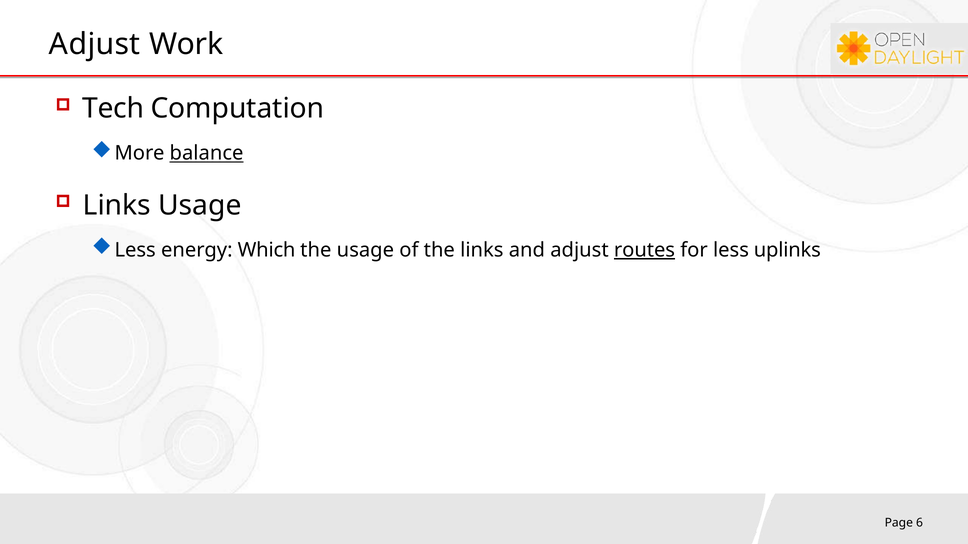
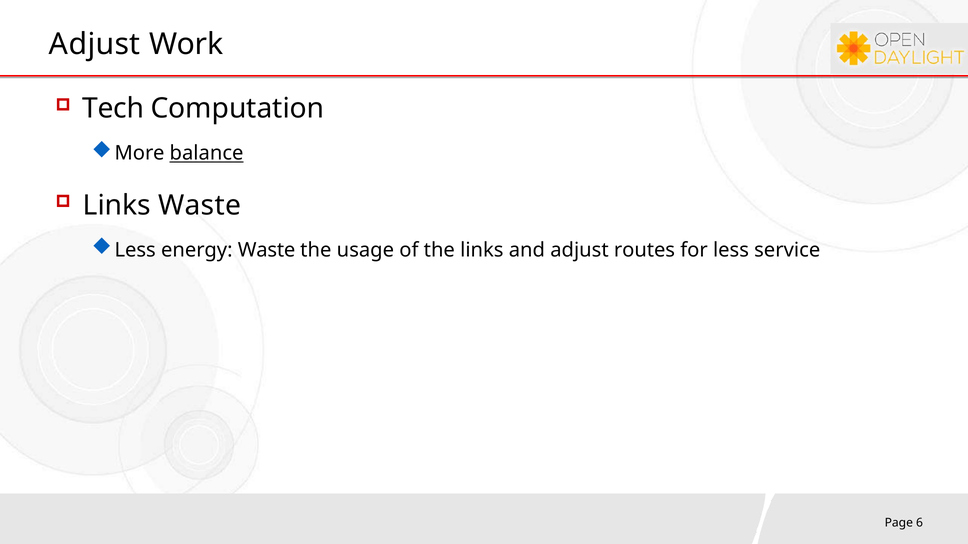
Links Usage: Usage -> Waste (200, 206)
energy Which: Which -> Waste (267, 250)
routes underline: present -> none (644, 250)
uplinks: uplinks -> service (787, 250)
